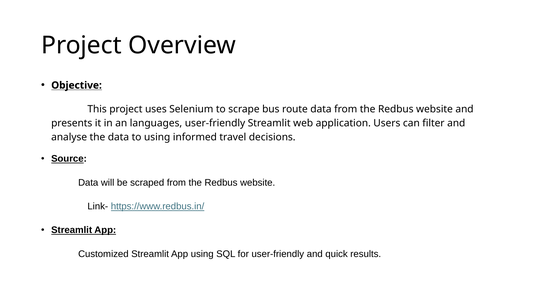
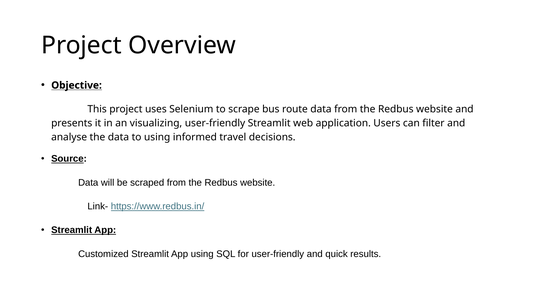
languages: languages -> visualizing (156, 123)
